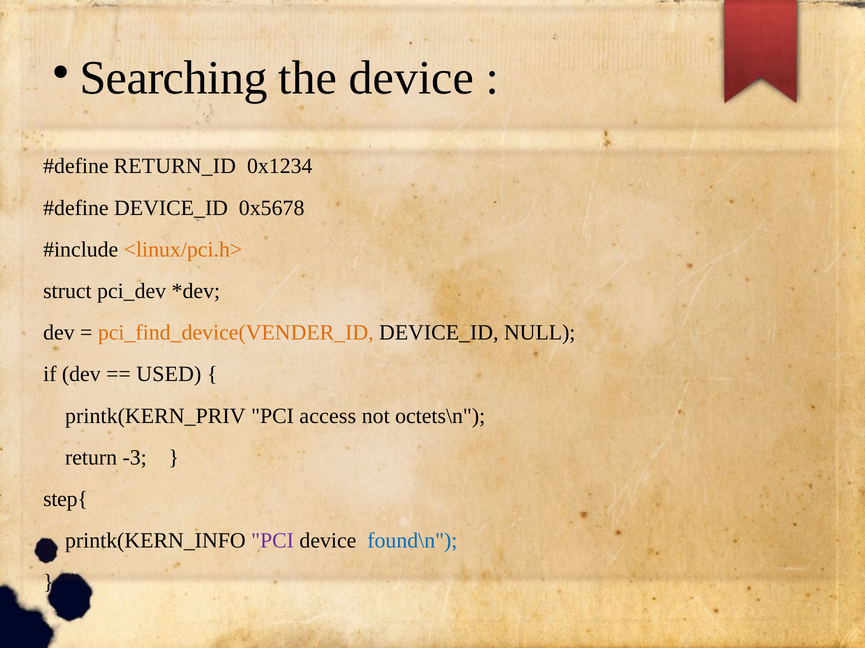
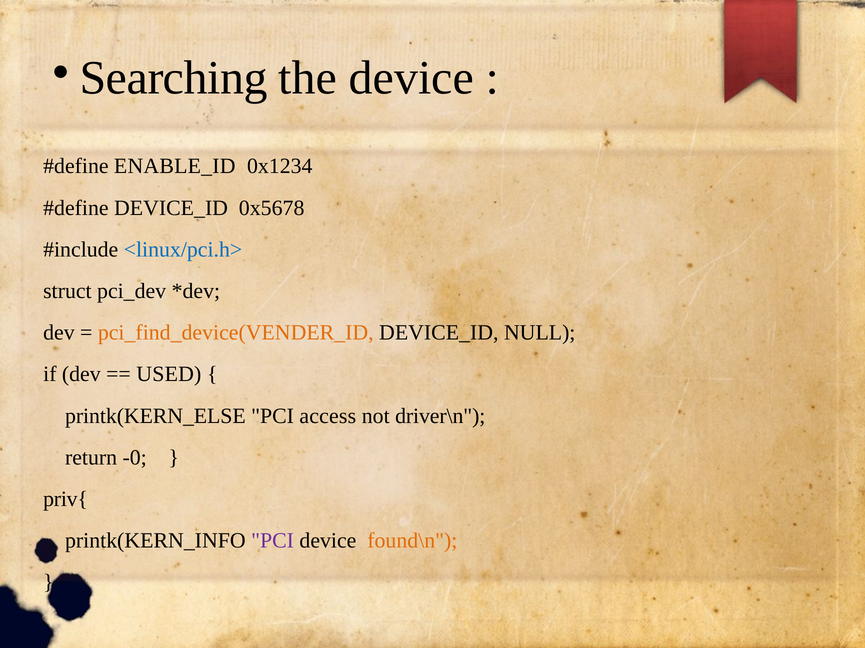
RETURN_ID: RETURN_ID -> ENABLE_ID (175, 166)
<linux/pci.h> colour: orange -> blue (183, 250)
printk(KERN_PRIV: printk(KERN_PRIV -> printk(KERN_ELSE (155, 416)
octets\n: octets\n -> driver\n (440, 416)
-3: -3 -> -0 (135, 458)
step{: step{ -> priv{ (65, 500)
found\n colour: blue -> orange (412, 541)
